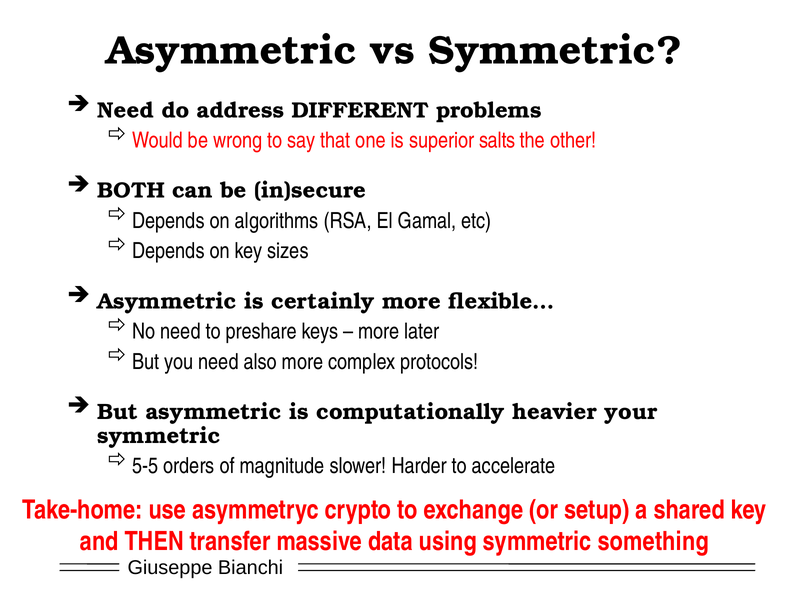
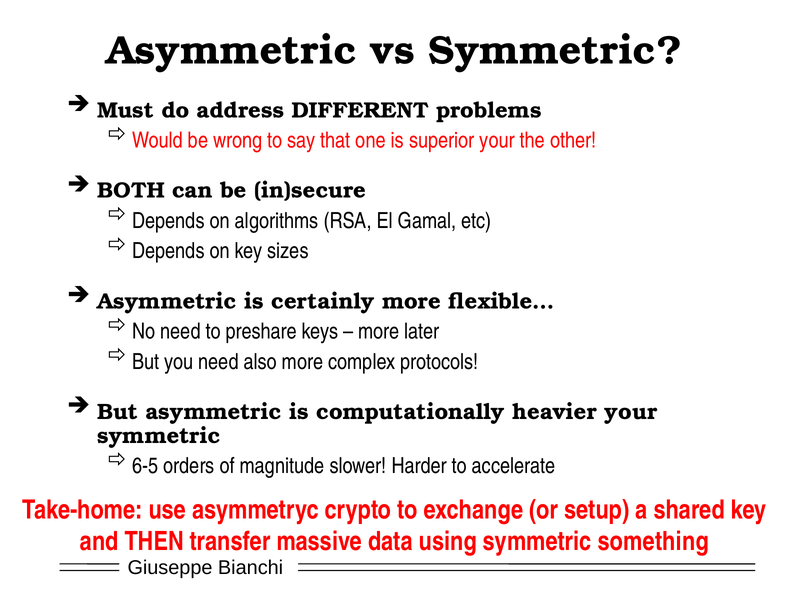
Need: Need -> Must (126, 110)
superior salts: salts -> your (497, 140)
5-5: 5-5 -> 6-5 (145, 465)
